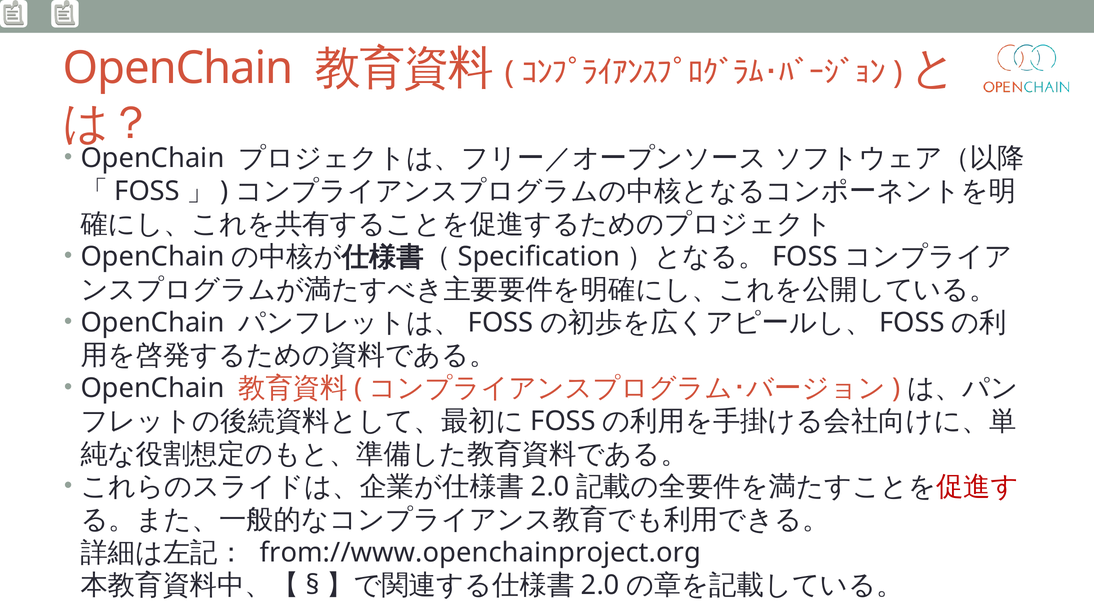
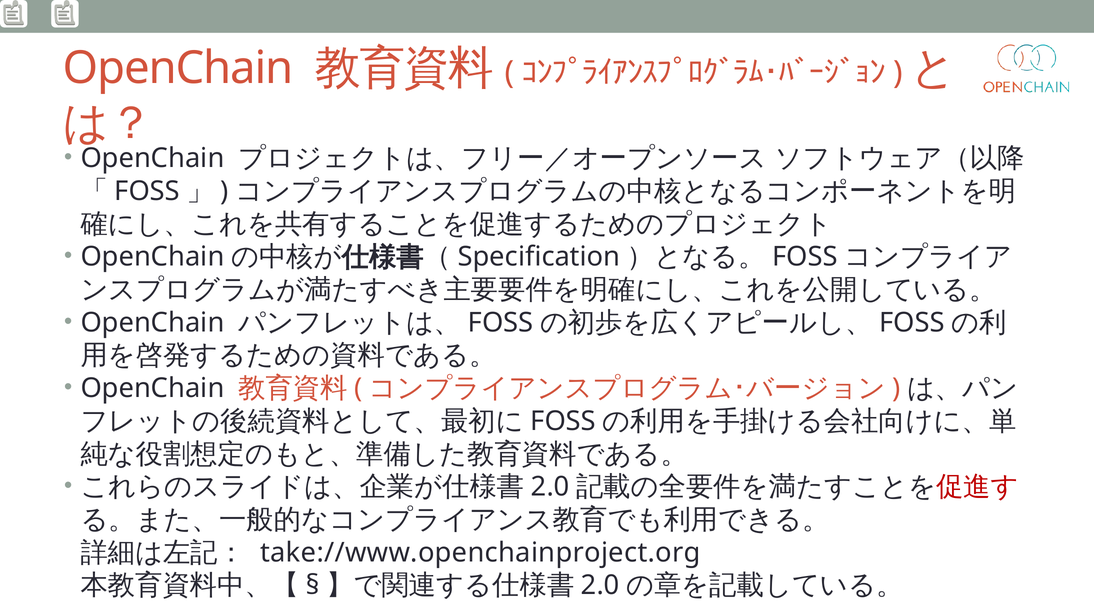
from://www.openchainproject.org: from://www.openchainproject.org -> take://www.openchainproject.org (480, 552)
